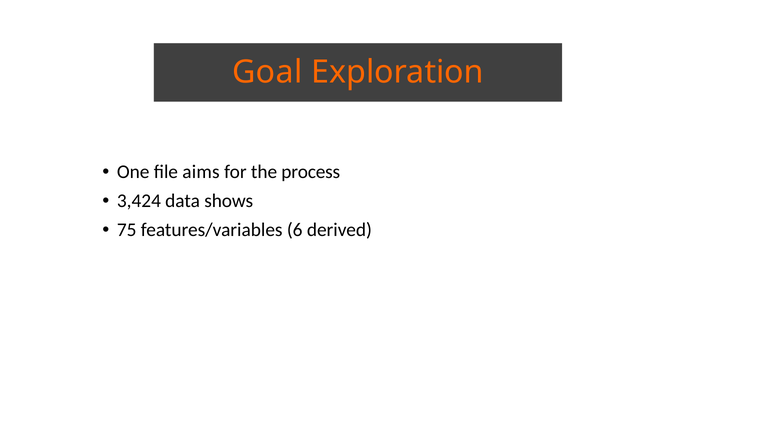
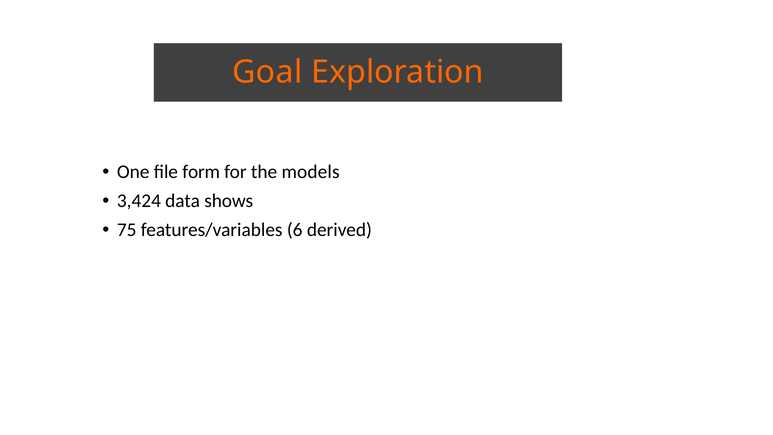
aims: aims -> form (201, 172)
process: process -> models (311, 172)
